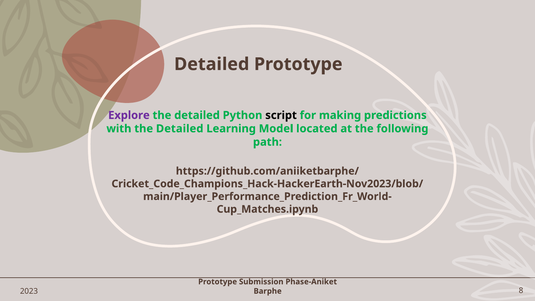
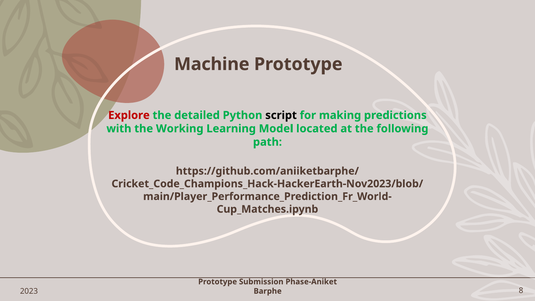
Detailed: Detailed -> Machine (212, 64)
Explore colour: purple -> red (129, 115)
with the Detailed: Detailed -> Working (180, 129)
